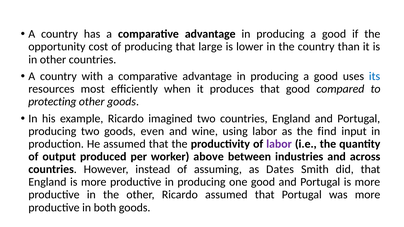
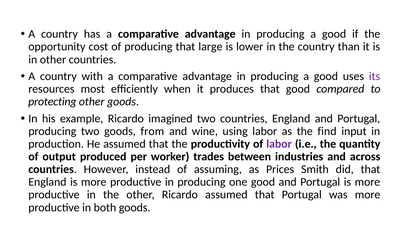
its colour: blue -> purple (375, 76)
even: even -> from (152, 131)
above: above -> trades (209, 157)
Dates: Dates -> Prices (280, 170)
